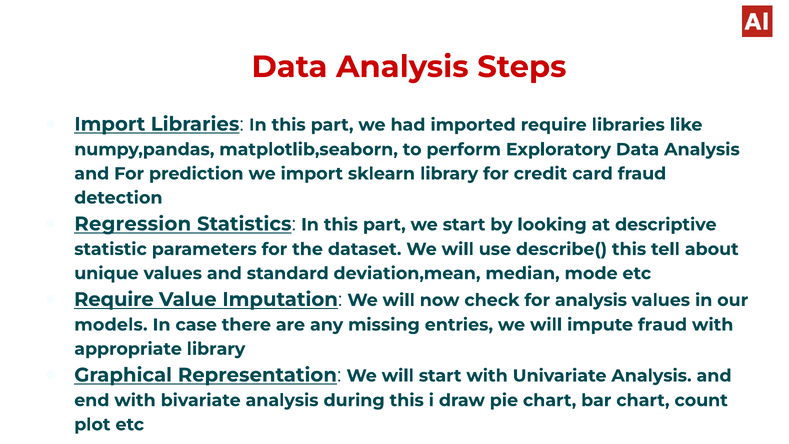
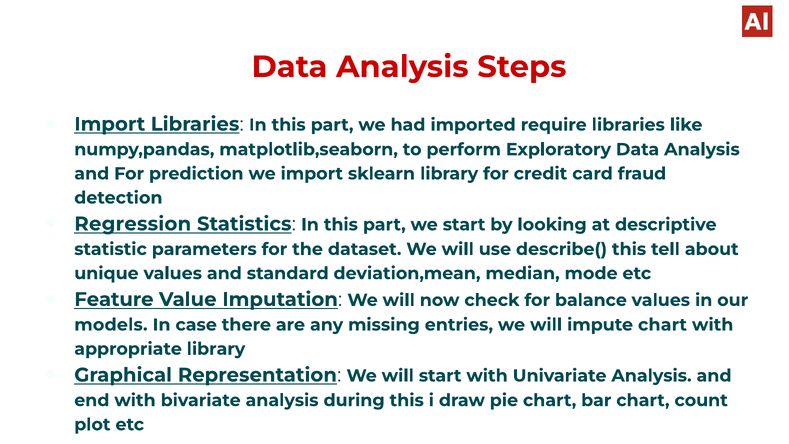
Require: Require -> Feature (114, 299)
for analysis: analysis -> balance (591, 300)
impute fraud: fraud -> chart (662, 325)
